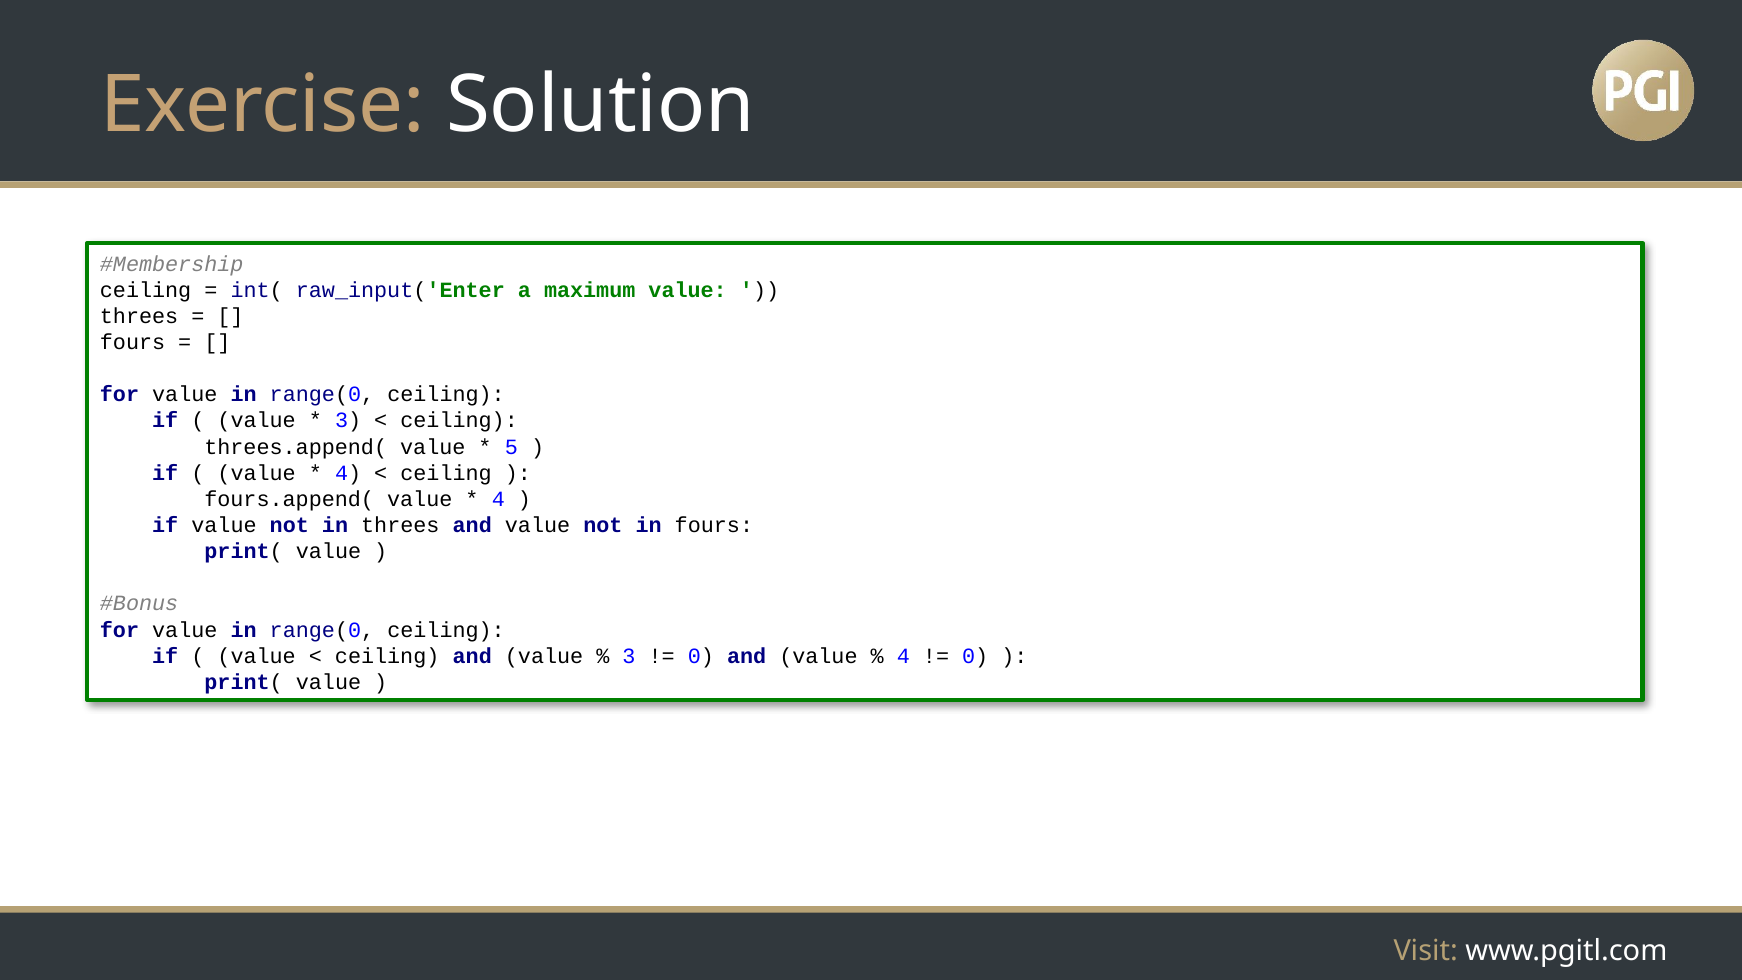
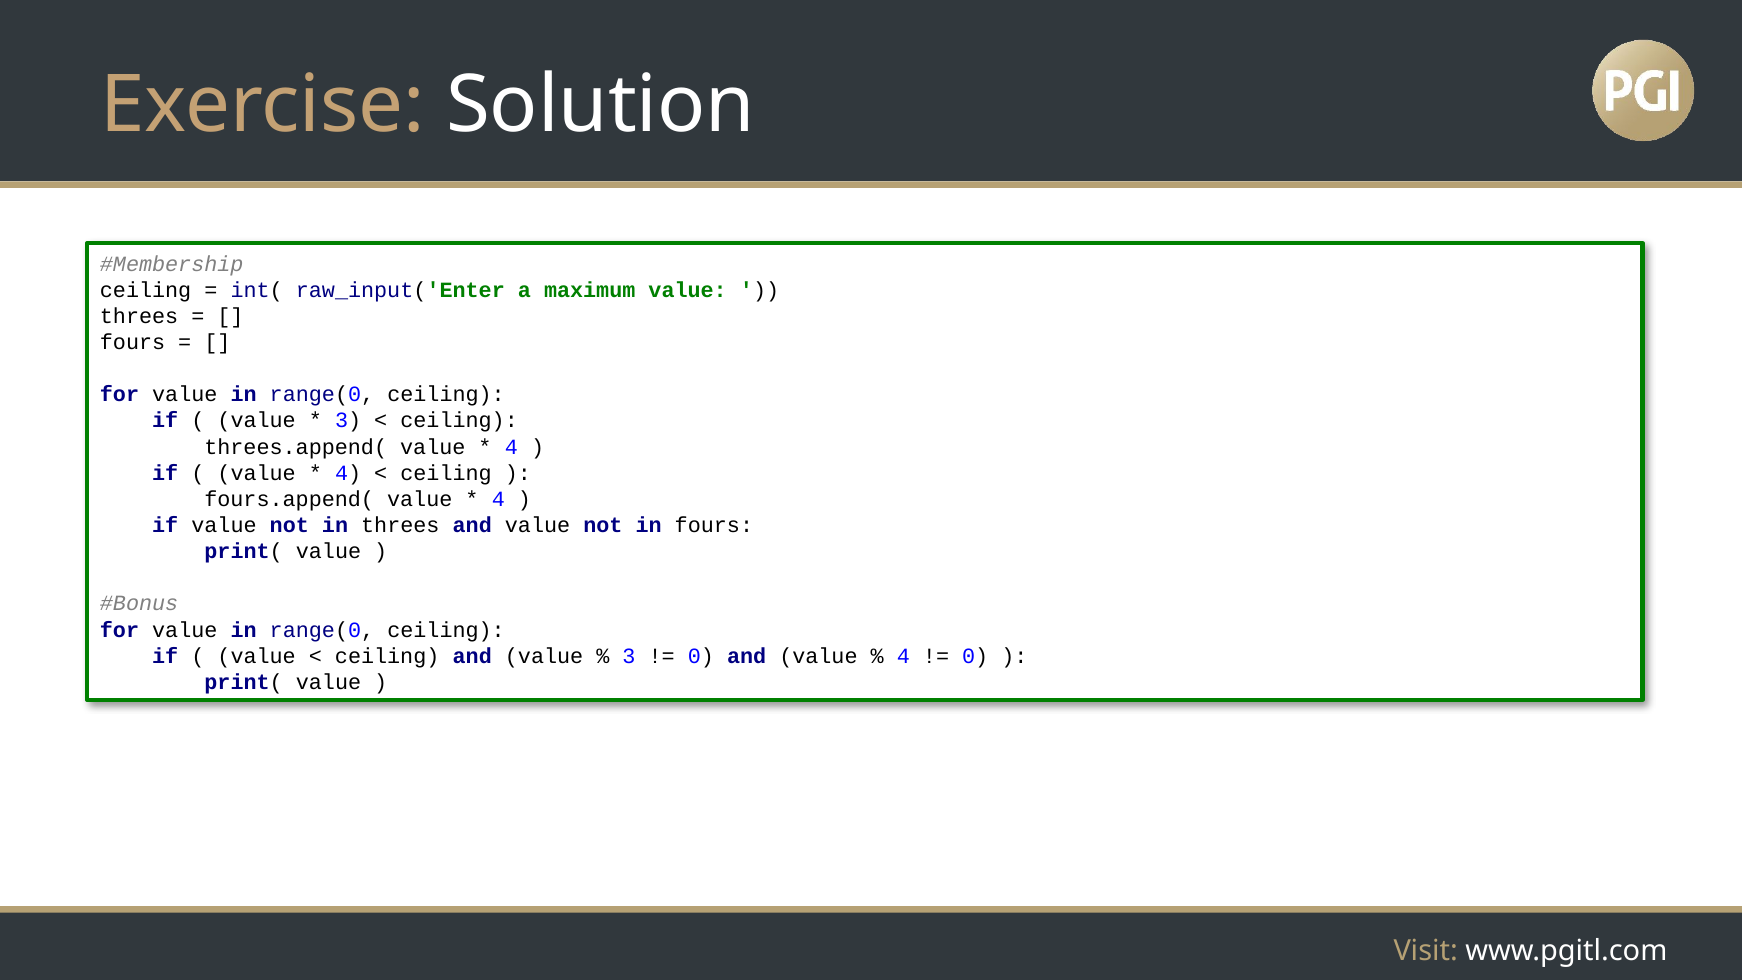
5: 5 -> 4 (511, 447)
